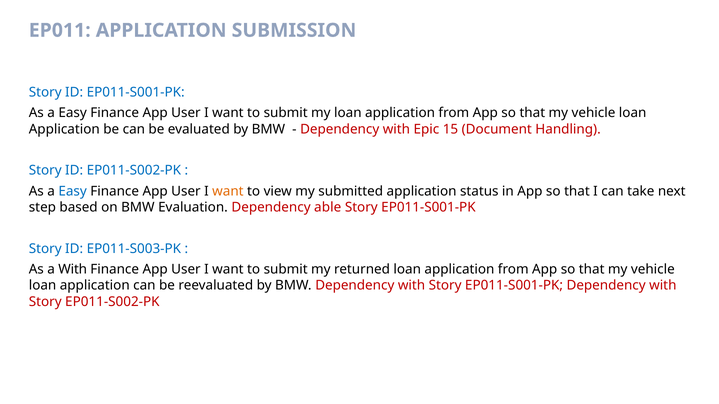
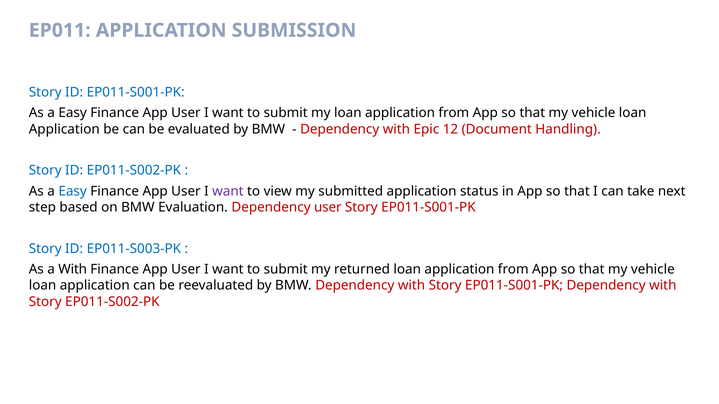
15: 15 -> 12 (450, 129)
want colour: orange -> purple (228, 191)
Dependency able: able -> user (328, 207)
